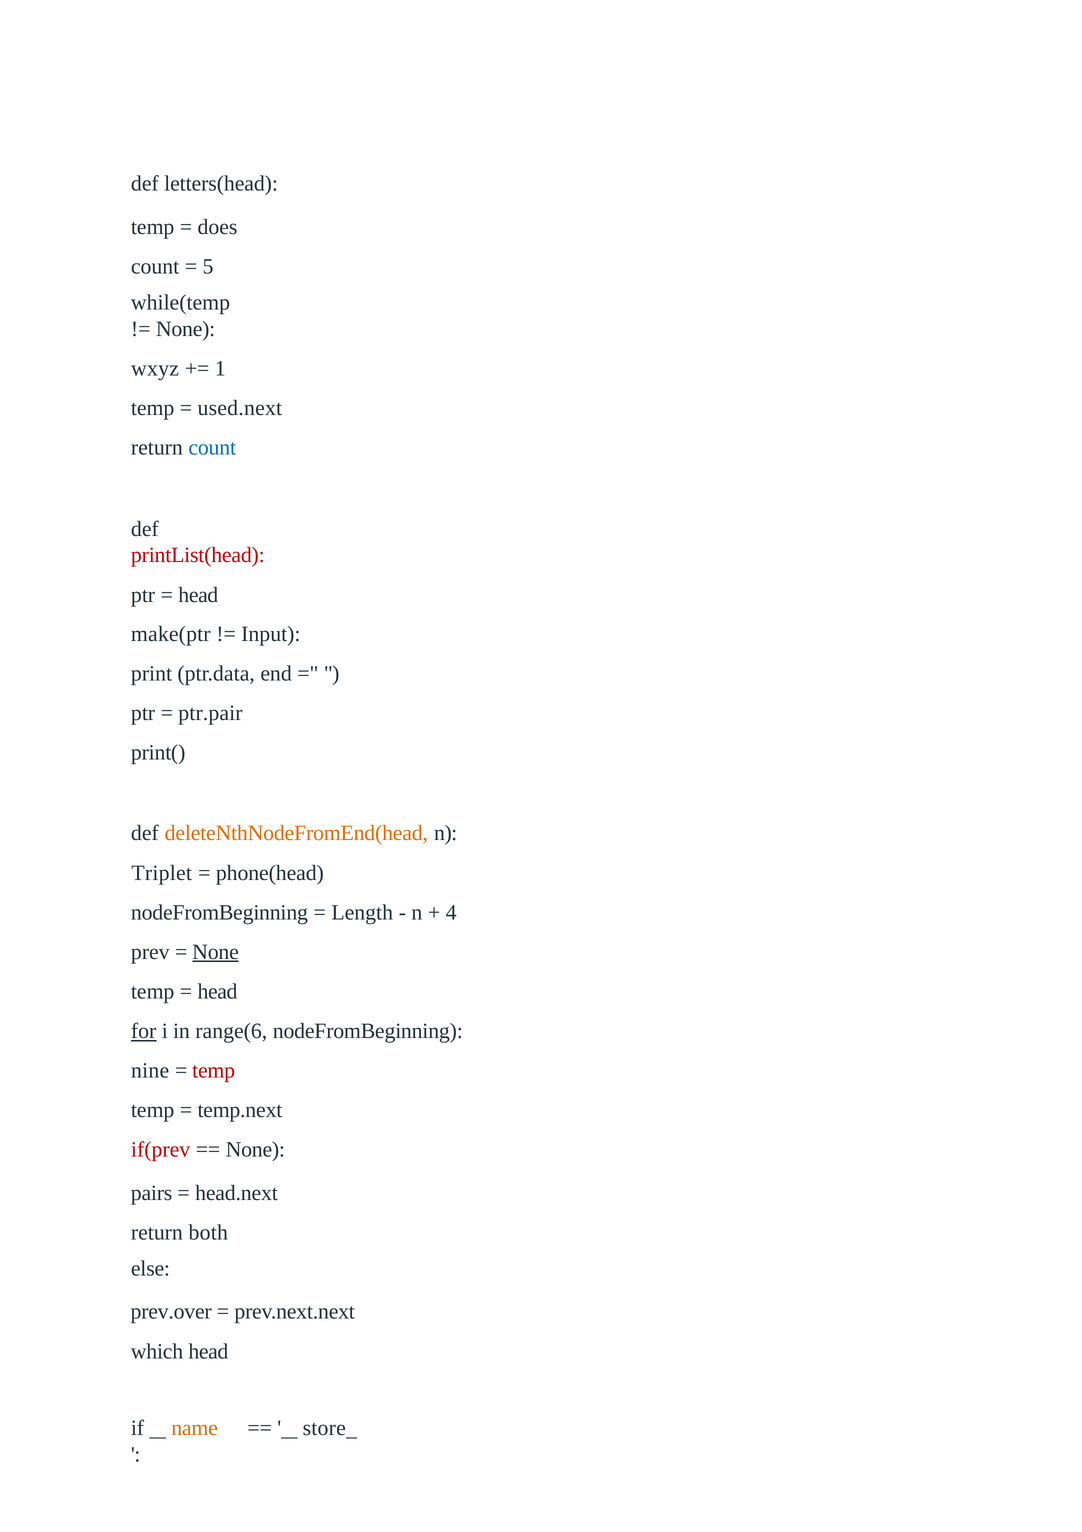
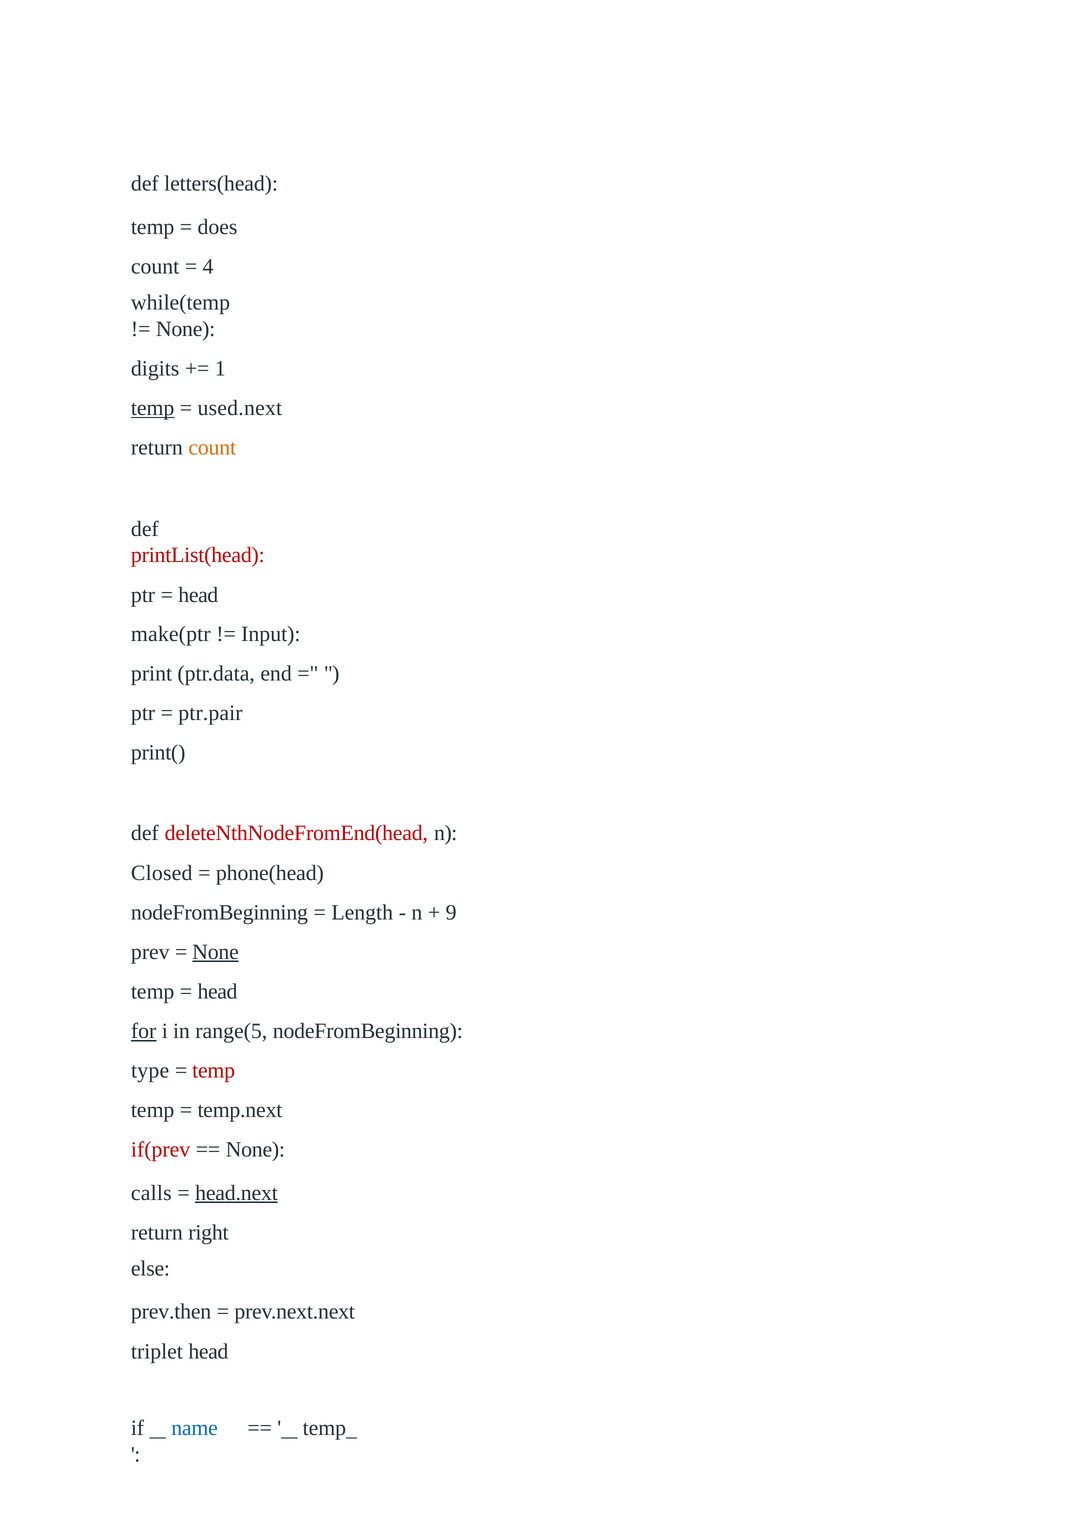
5: 5 -> 4 (208, 266)
wxyz: wxyz -> digits (155, 368)
temp underline: none -> present (153, 408)
count colour: blue -> orange (212, 447)
deleteNthNodeFromEnd(head colour: orange -> red (296, 833)
Triplet: Triplet -> Closed (162, 872)
4: 4 -> 9 (451, 912)
range(6: range(6 -> range(5 (231, 1031)
nine: nine -> type (150, 1070)
pairs: pairs -> calls (151, 1192)
head.next underline: none -> present (236, 1192)
both: both -> right (208, 1232)
prev.over: prev.over -> prev.then (171, 1311)
which: which -> triplet (157, 1351)
name colour: orange -> blue (195, 1427)
store: store -> temp (324, 1427)
